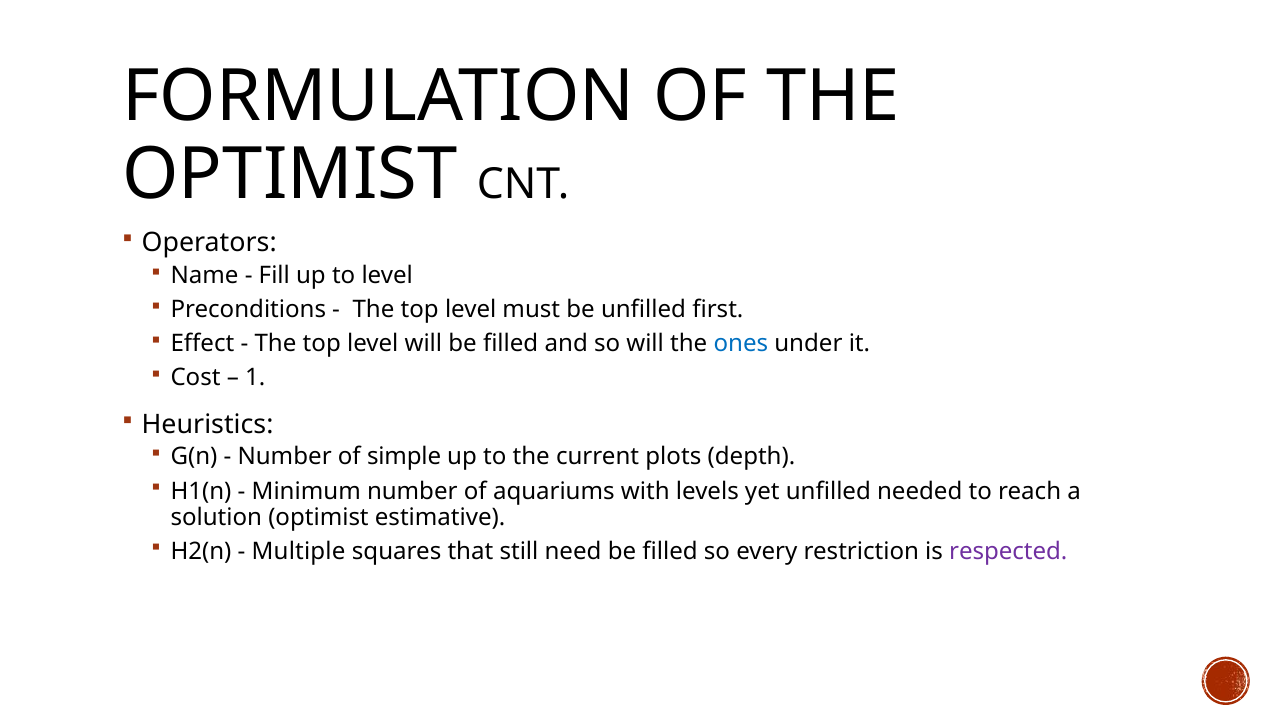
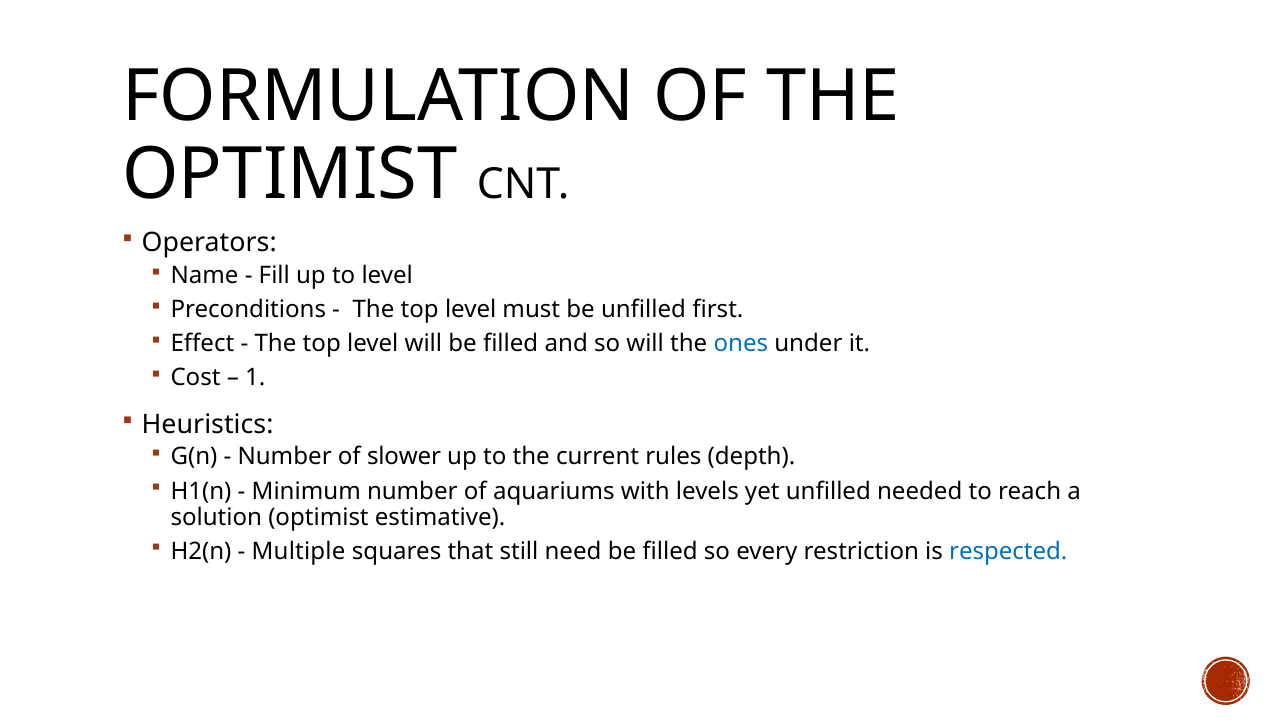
simple: simple -> slower (404, 457)
plots: plots -> rules (673, 457)
respected colour: purple -> blue (1008, 551)
